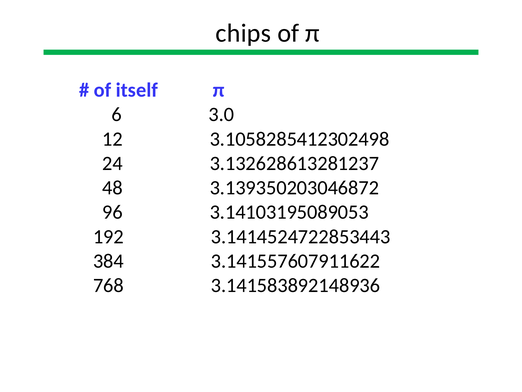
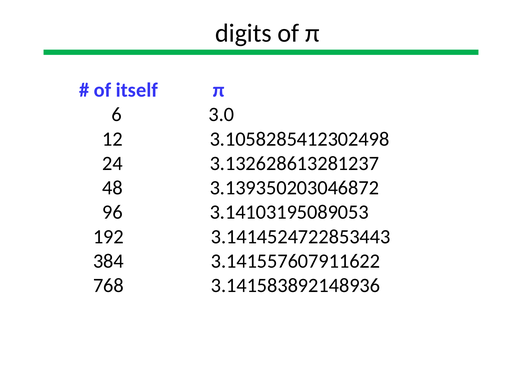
chips: chips -> digits (243, 33)
